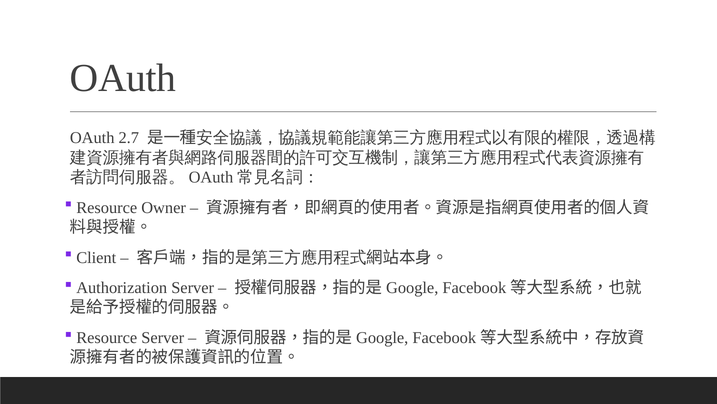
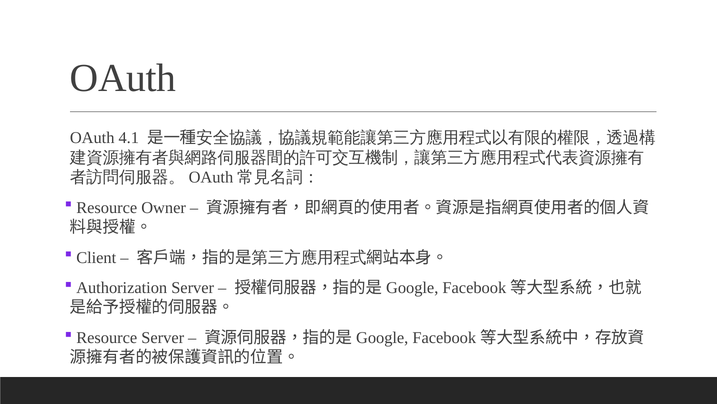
2.7: 2.7 -> 4.1 (129, 138)
